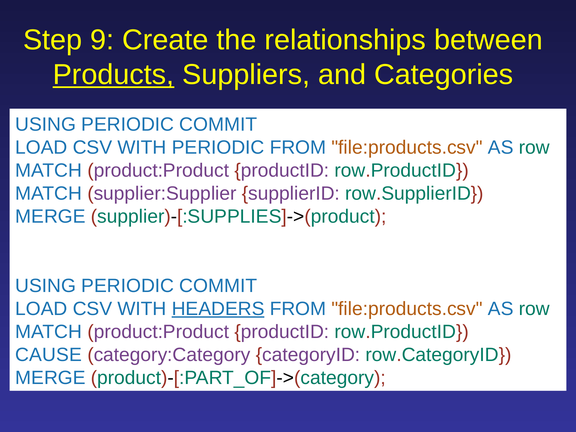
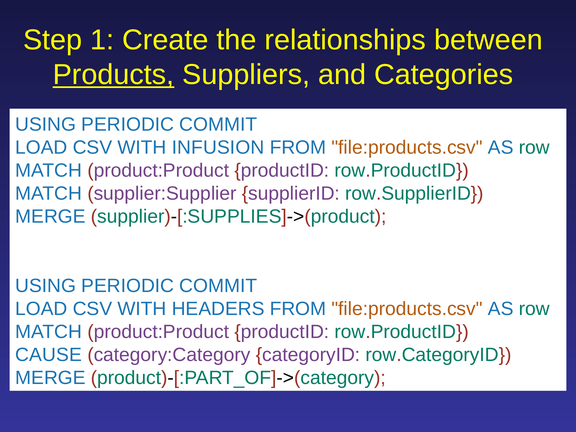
9: 9 -> 1 (102, 40)
WITH PERIODIC: PERIODIC -> INFUSION (218, 147)
HEADERS underline: present -> none (218, 309)
